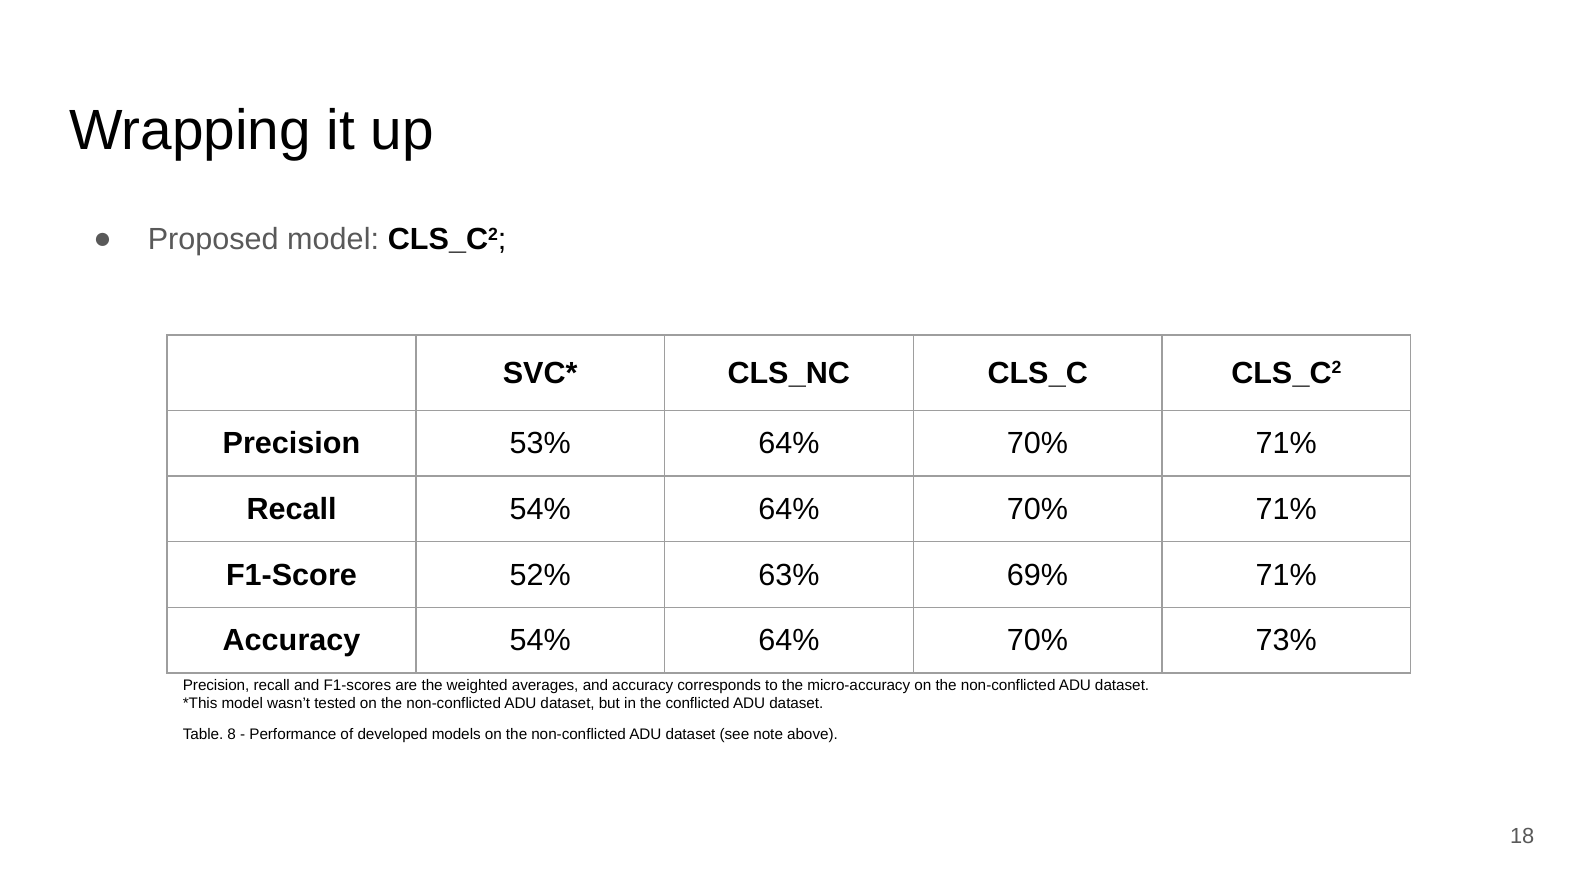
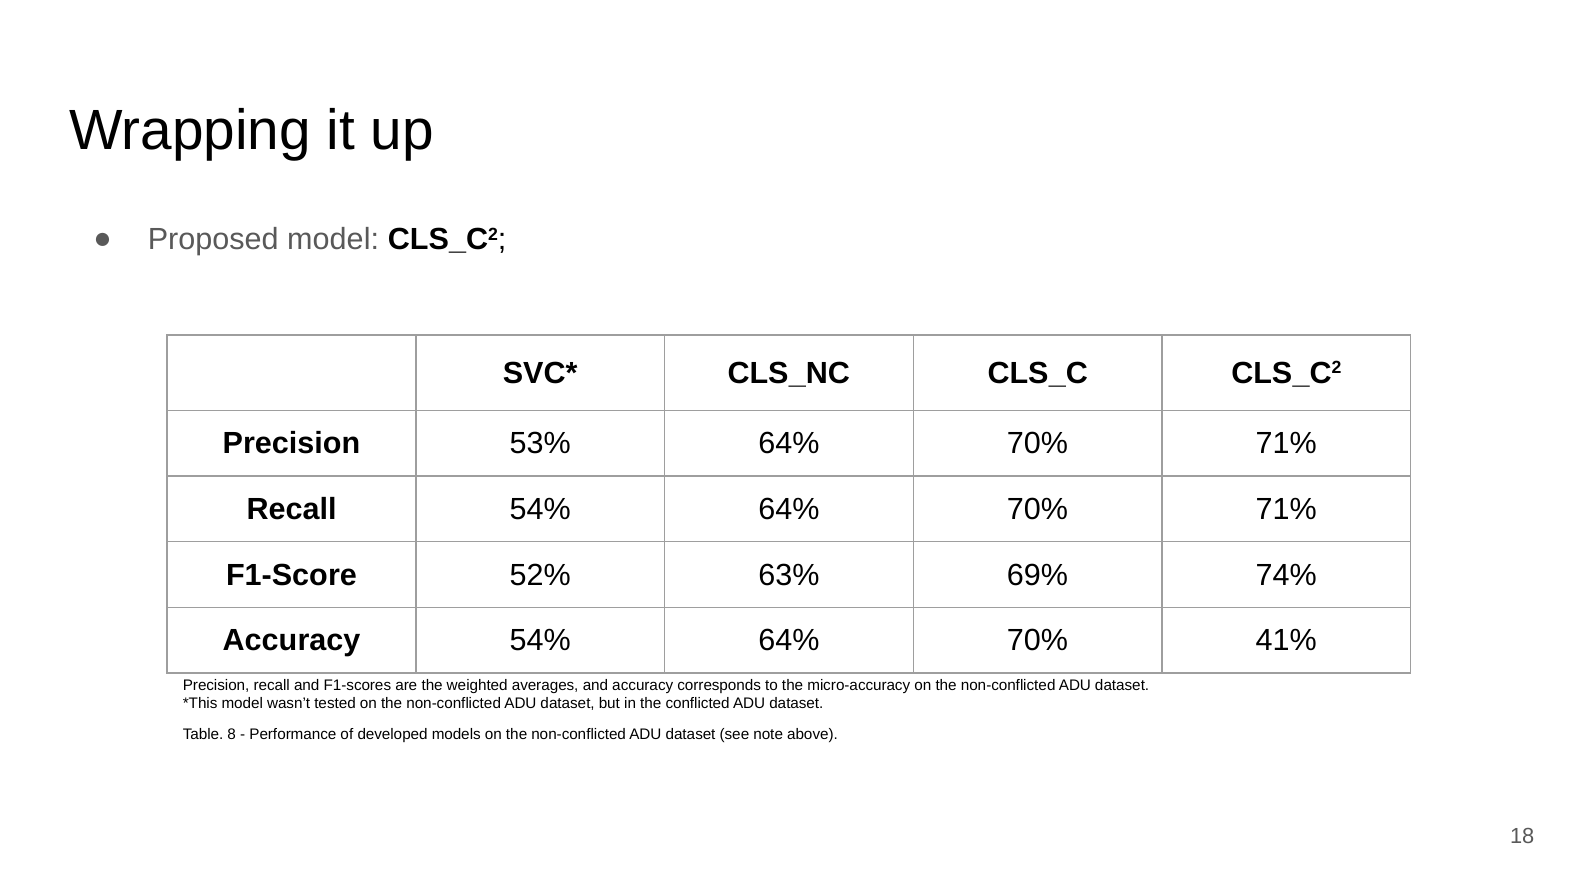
69% 71%: 71% -> 74% (1286, 575)
73%: 73% -> 41% (1286, 641)
